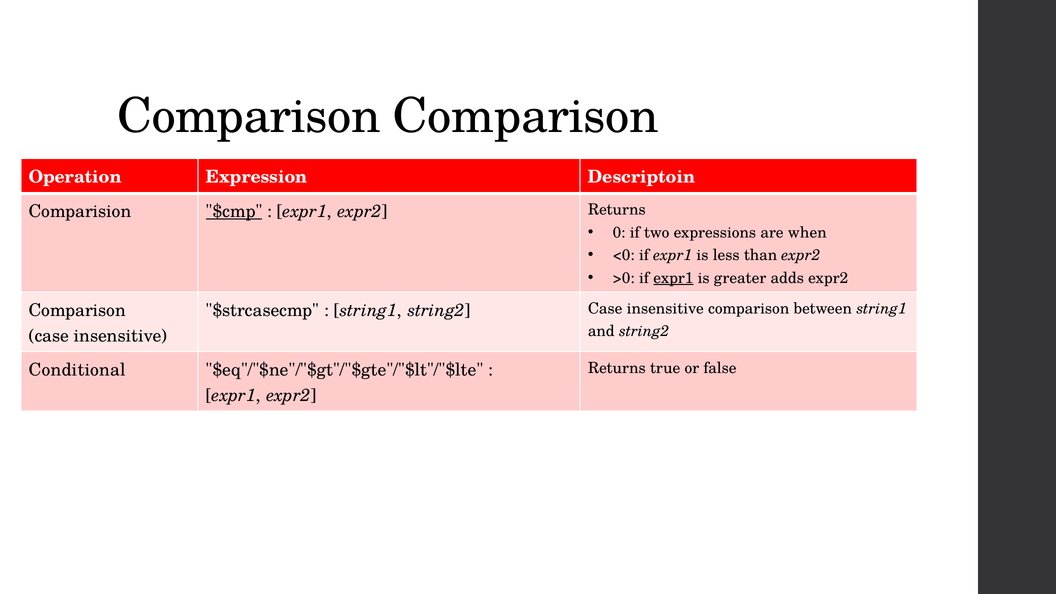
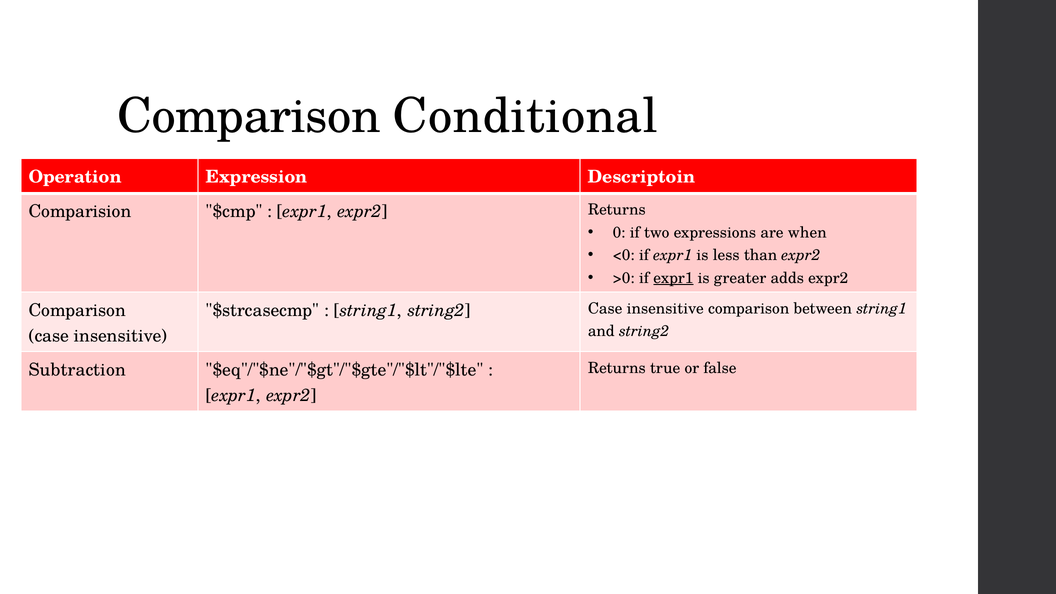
Comparison Comparison: Comparison -> Conditional (525, 116)
$cmp underline: present -> none (234, 211)
Conditional: Conditional -> Subtraction (77, 370)
